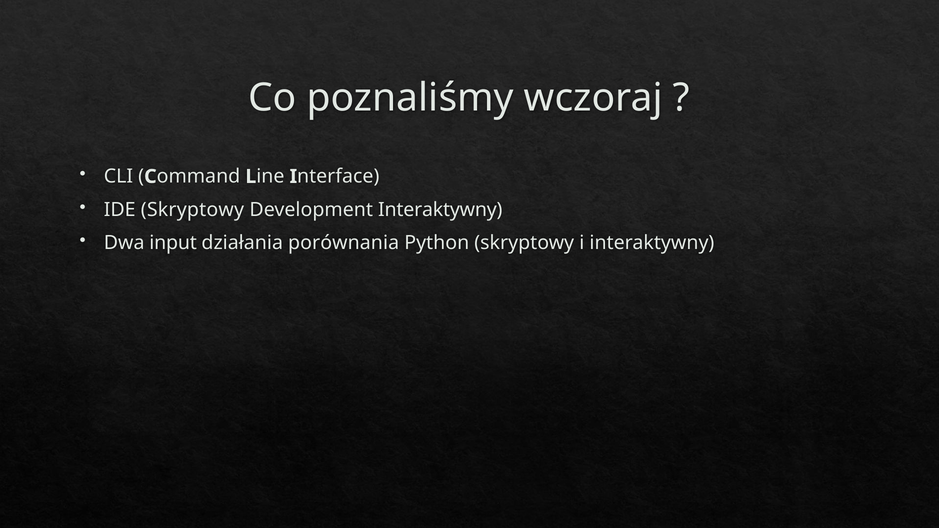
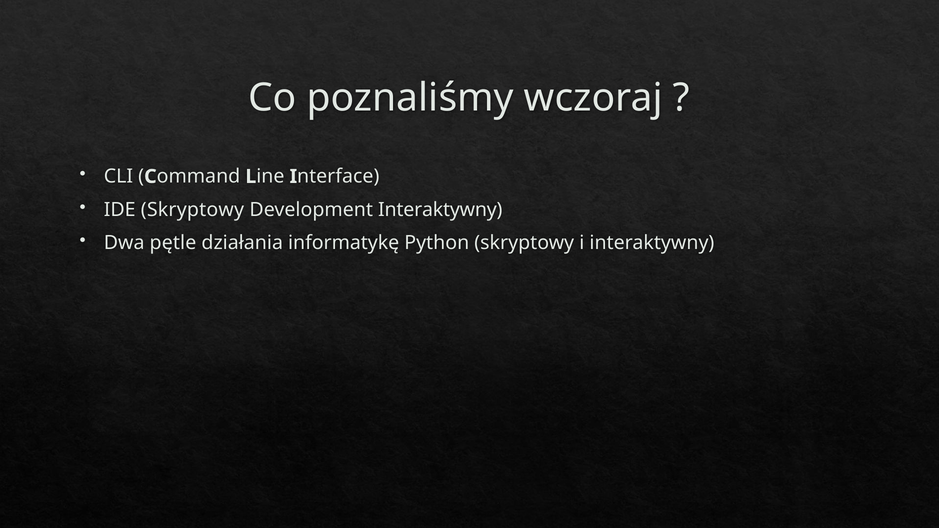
input: input -> pętle (173, 243)
porównania: porównania -> informatykę (344, 243)
